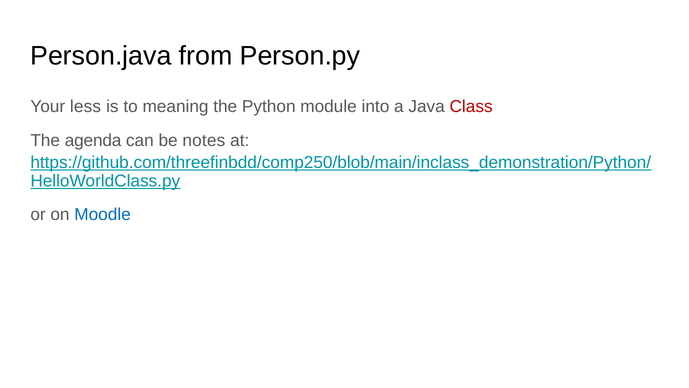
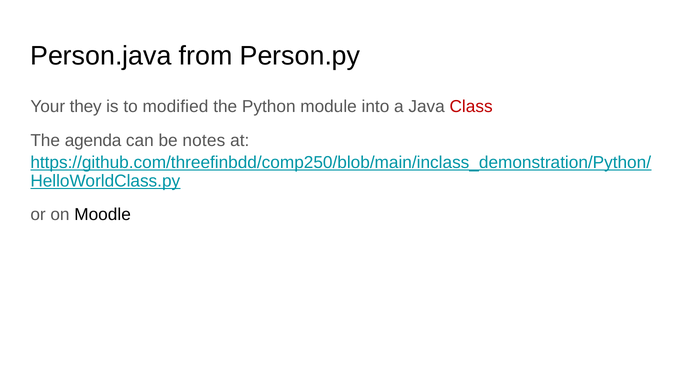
less: less -> they (86, 107)
meaning: meaning -> modified (175, 107)
Moodle colour: blue -> black (103, 214)
